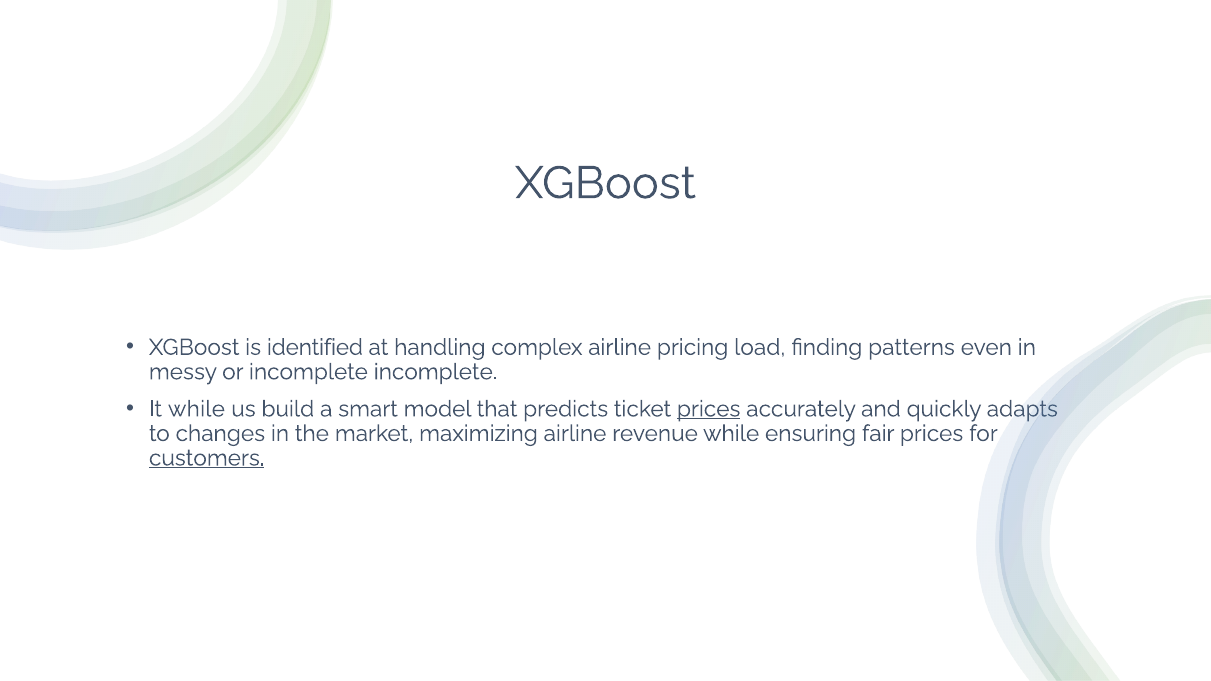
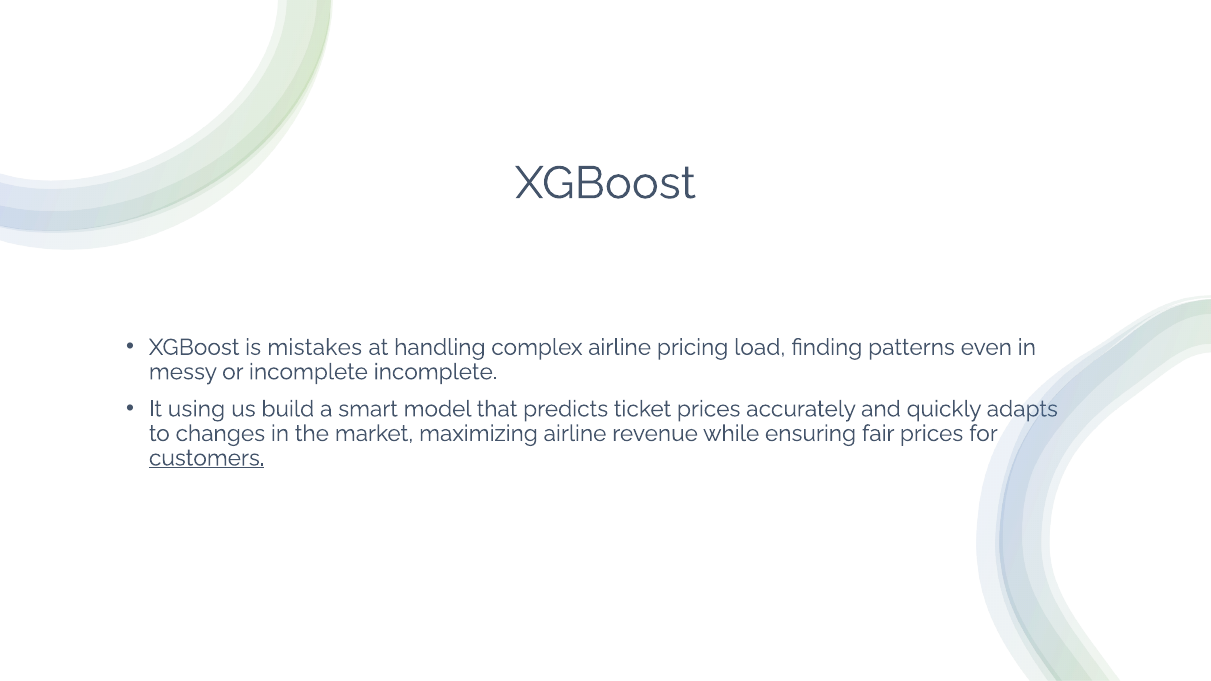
identified: identified -> mistakes (315, 347)
It while: while -> using (196, 409)
prices underline: present -> none (709, 409)
